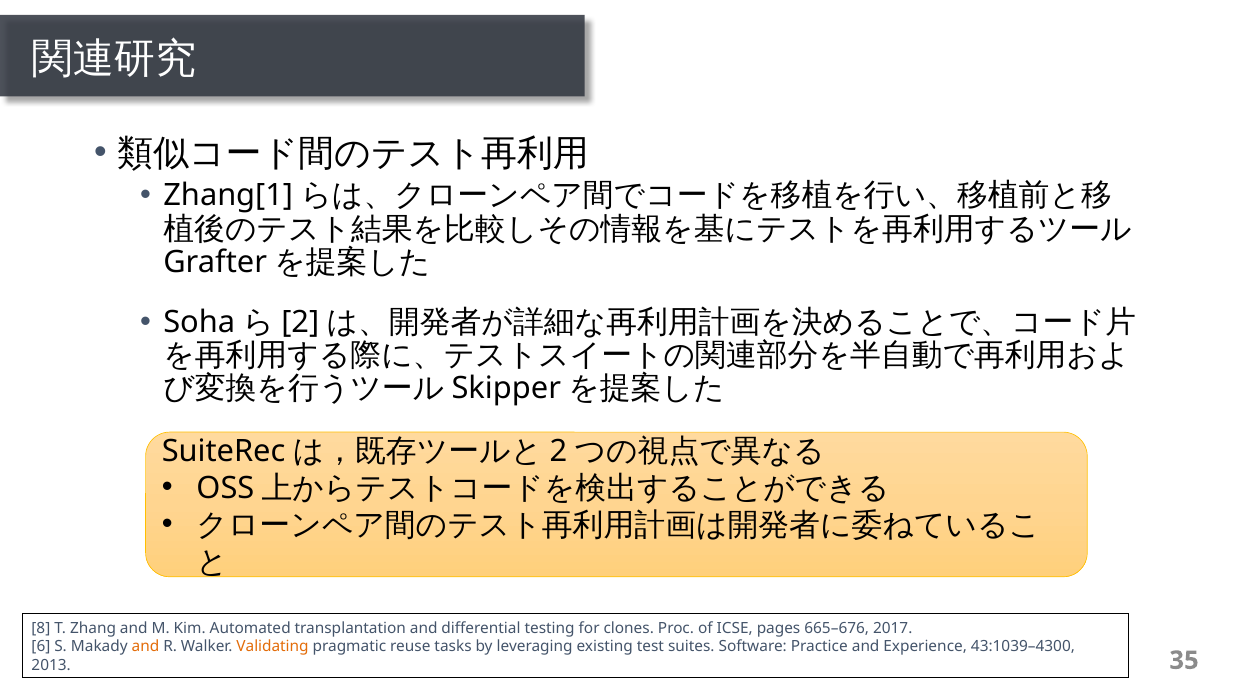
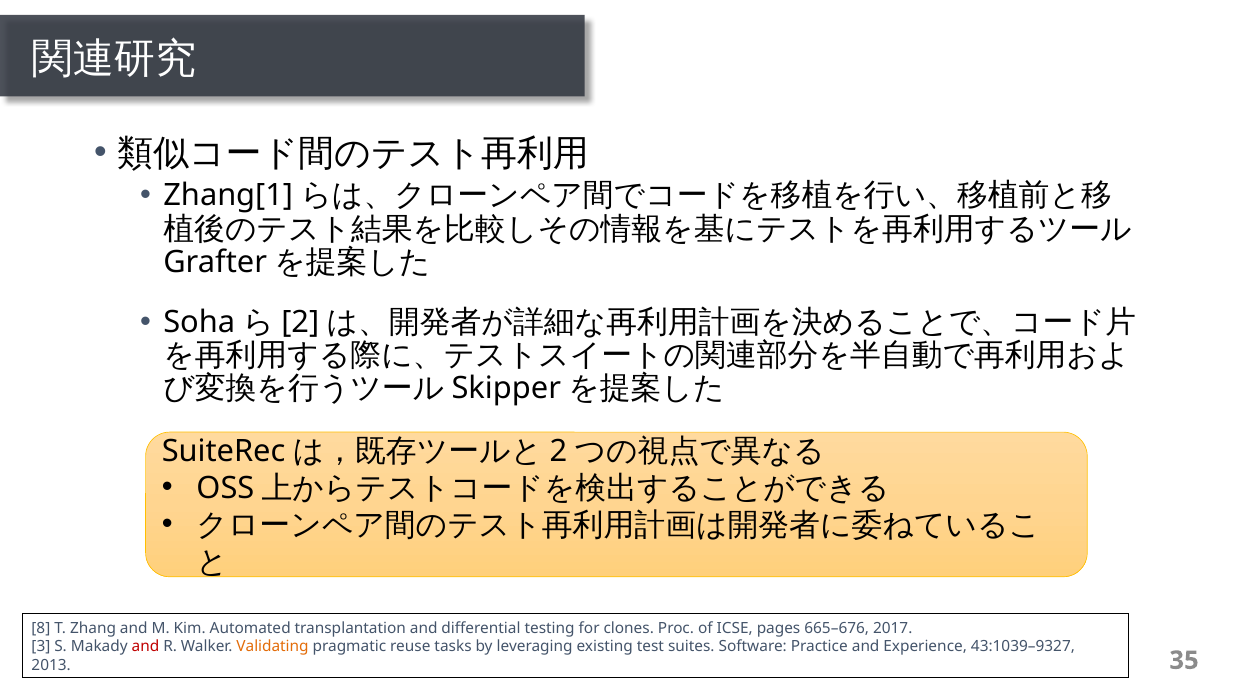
6: 6 -> 3 (41, 647)
and colour: orange -> red (145, 647)
43:1039–4300: 43:1039–4300 -> 43:1039–9327 (1023, 647)
